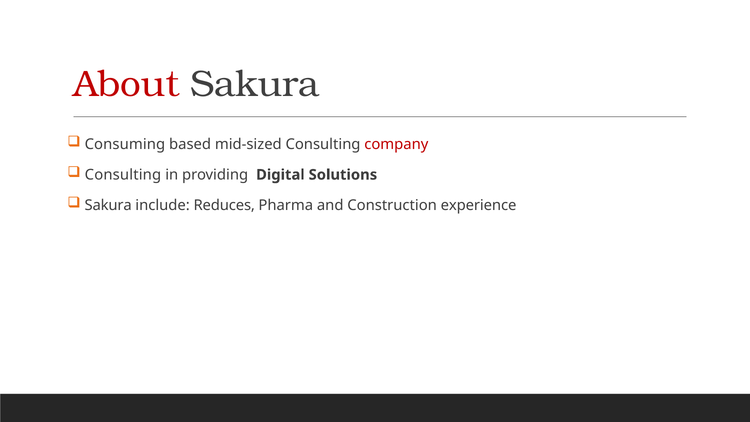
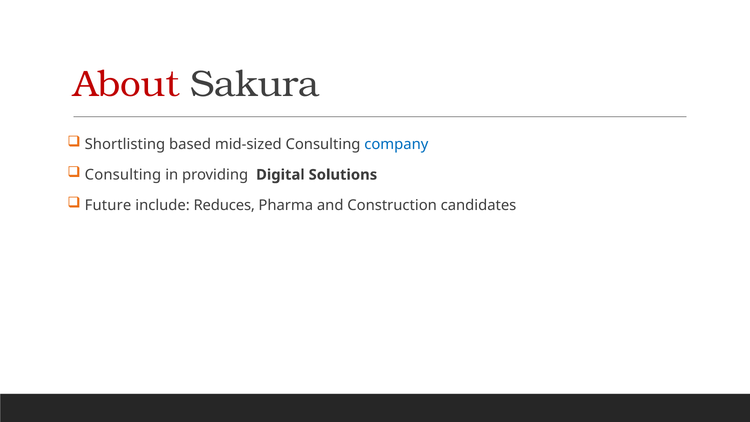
Consuming: Consuming -> Shortlisting (125, 144)
company colour: red -> blue (396, 144)
Sakura: Sakura -> Future (108, 205)
experience: experience -> candidates (479, 205)
